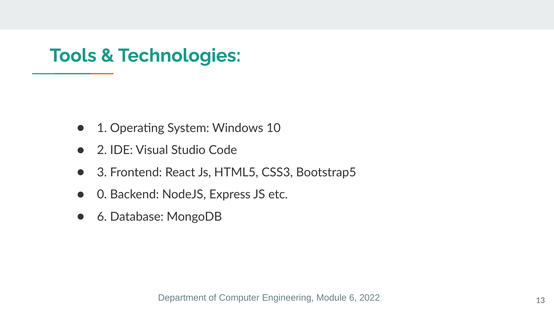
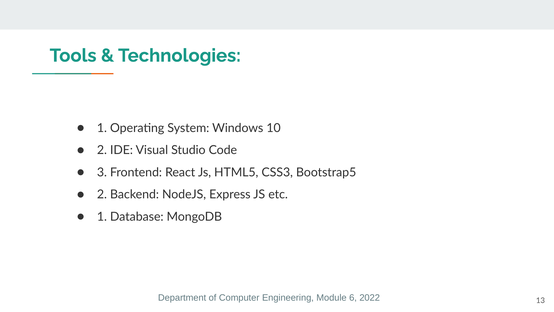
0: 0 -> 2 (102, 194)
6: 6 -> 1 (102, 216)
